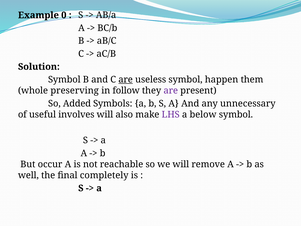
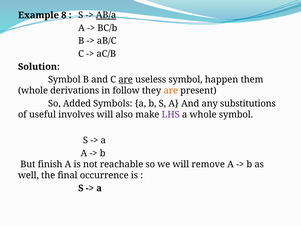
0: 0 -> 8 (64, 15)
AB/a underline: none -> present (106, 15)
preserving: preserving -> derivations (75, 91)
are colour: purple -> orange (171, 91)
unnecessary: unnecessary -> substitutions (248, 103)
a below: below -> whole (203, 114)
occur: occur -> finish (50, 164)
completely: completely -> occurrence (104, 175)
